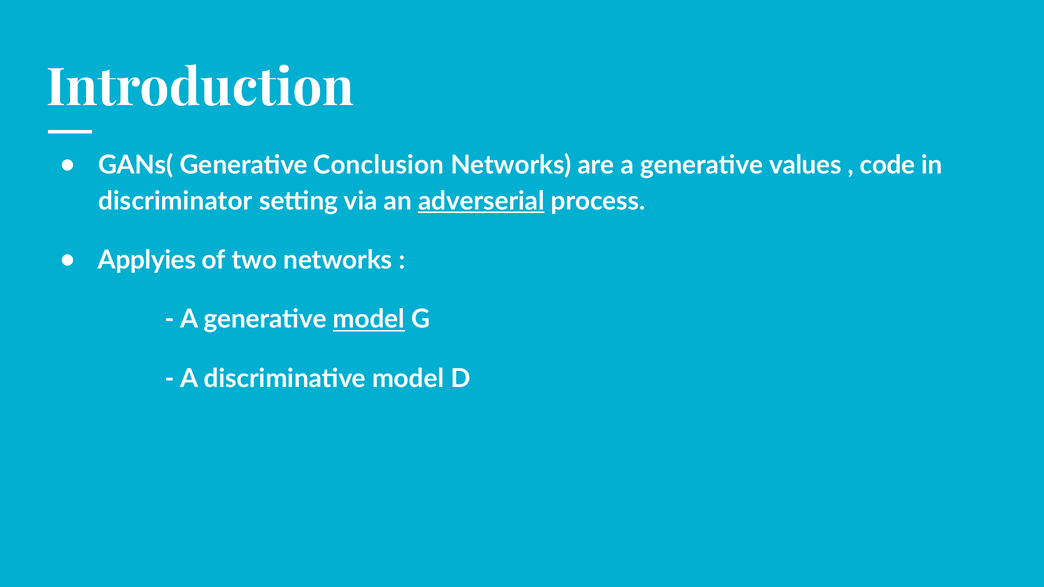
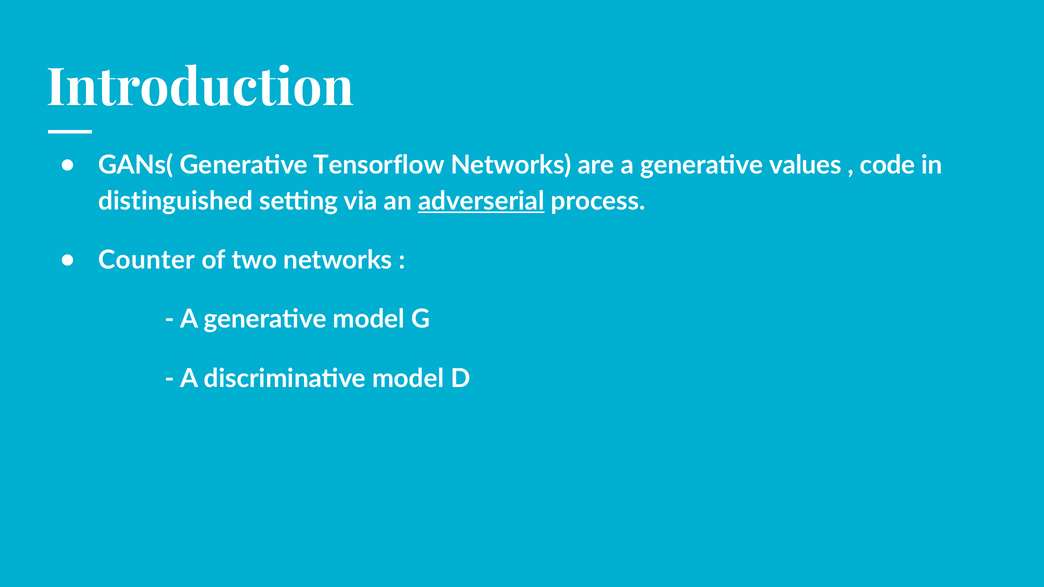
Conclusion: Conclusion -> Tensorflow (379, 165)
discriminator: discriminator -> distinguished (176, 201)
Applyies: Applyies -> Counter (147, 260)
model underline: present -> none (369, 320)
